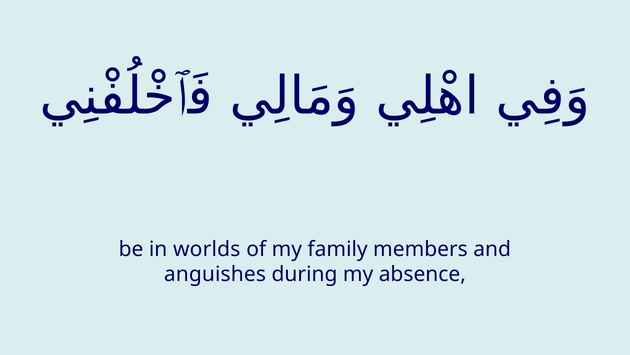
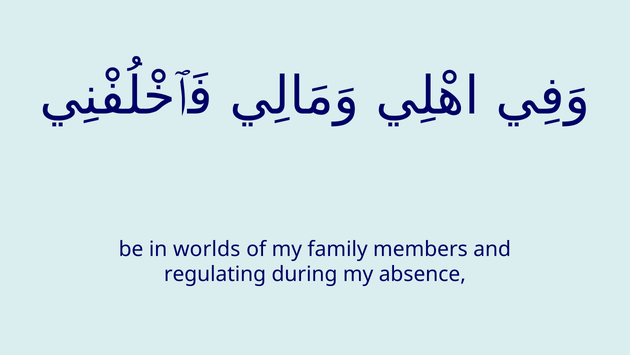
anguishes: anguishes -> regulating (215, 274)
